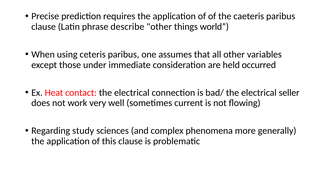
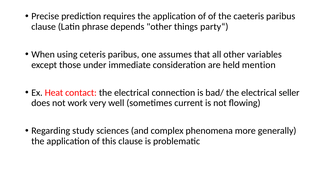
describe: describe -> depends (127, 27)
world“: world“ -> party“ (214, 27)
occurred: occurred -> mention (259, 65)
